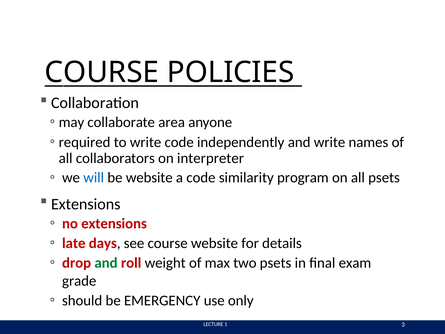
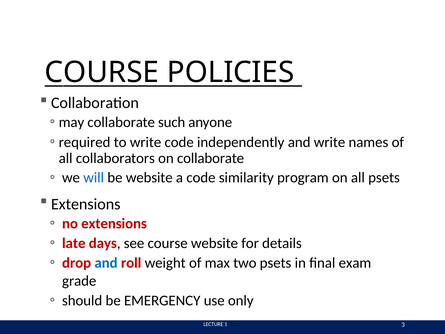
area: area -> such (172, 122)
on interpreter: interpreter -> collaborate (211, 158)
and colour: green -> blue (106, 263)
